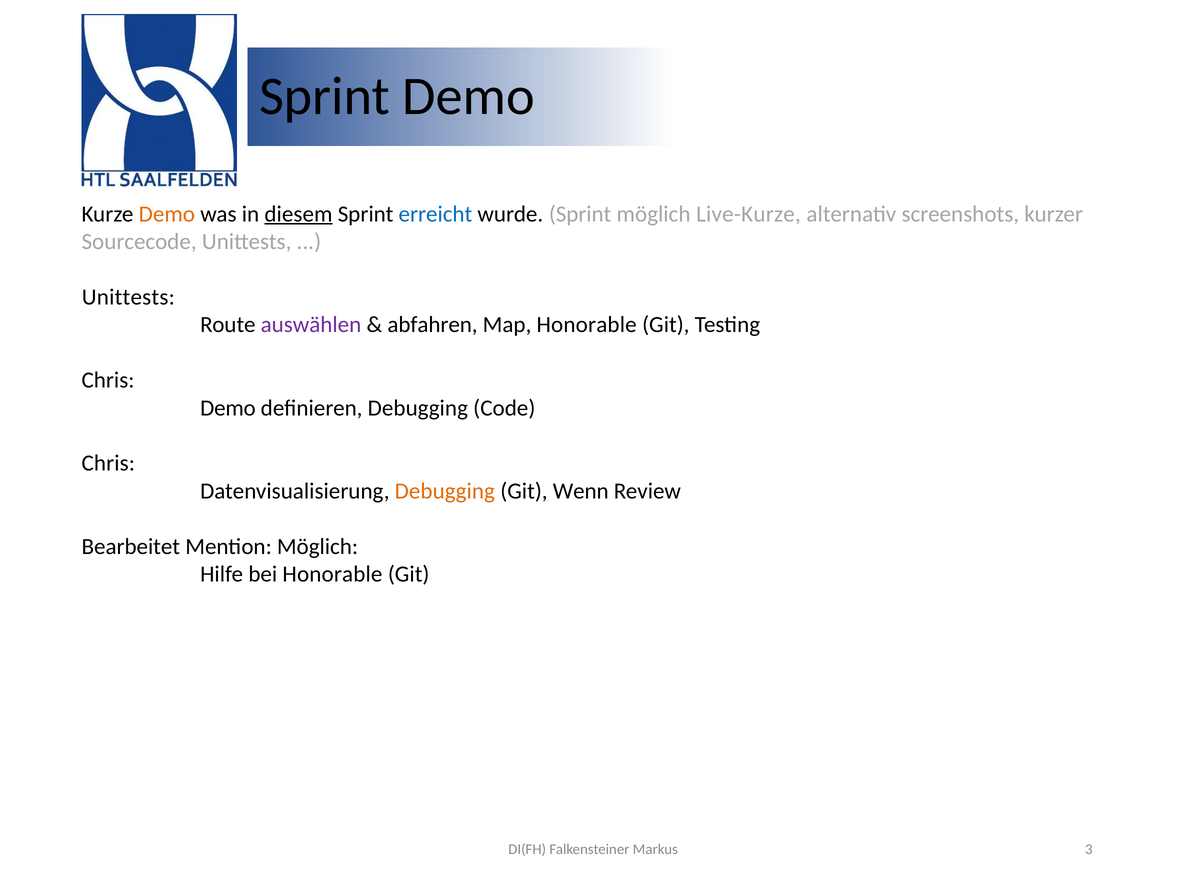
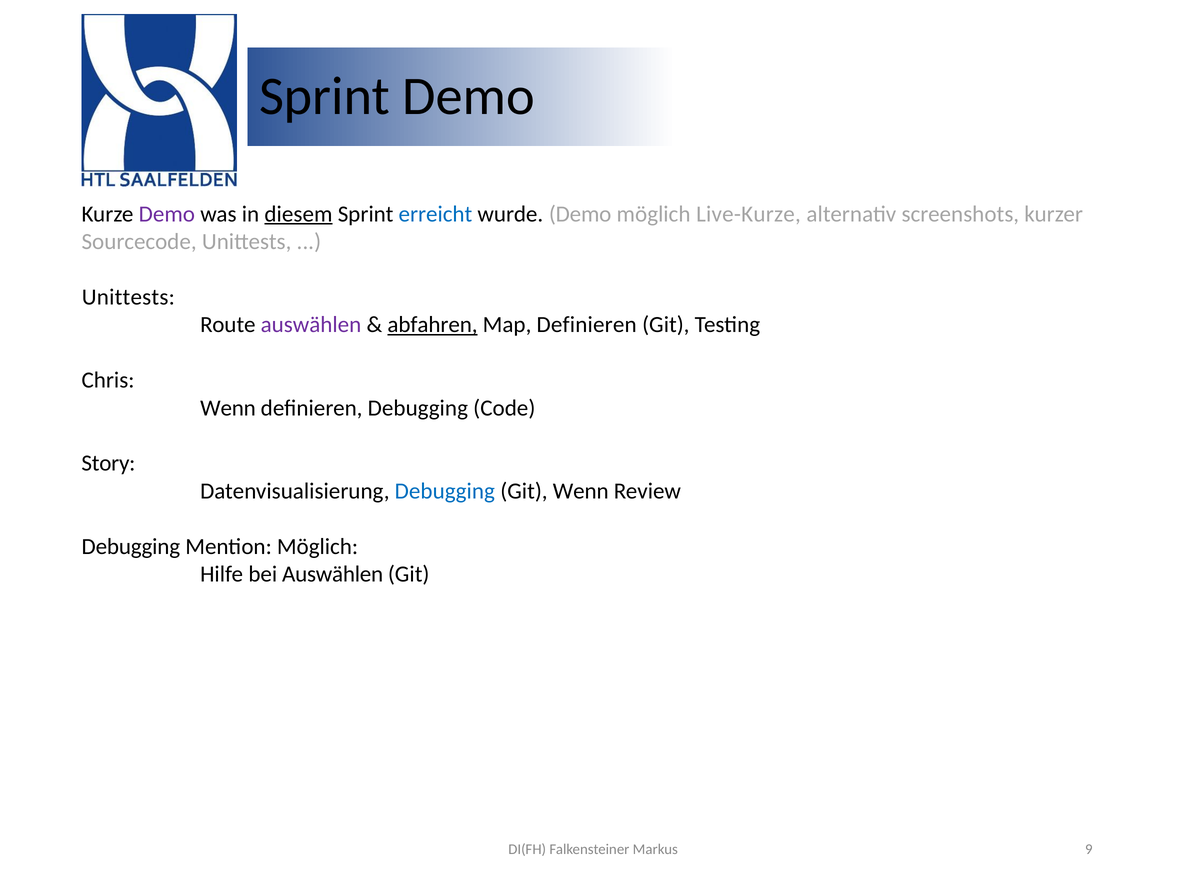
Demo colour: orange -> purple (167, 214)
wurde Sprint: Sprint -> Demo (580, 214)
abfahren underline: none -> present (433, 325)
Map Honorable: Honorable -> Definieren (587, 325)
Demo: Demo -> Wenn (228, 408)
Chris: Chris -> Story (108, 463)
Debugging colour: orange -> blue (445, 491)
Bearbeitet: Bearbeitet -> Debugging (131, 546)
bei Honorable: Honorable -> Auswählen (333, 574)
3: 3 -> 9 (1089, 849)
